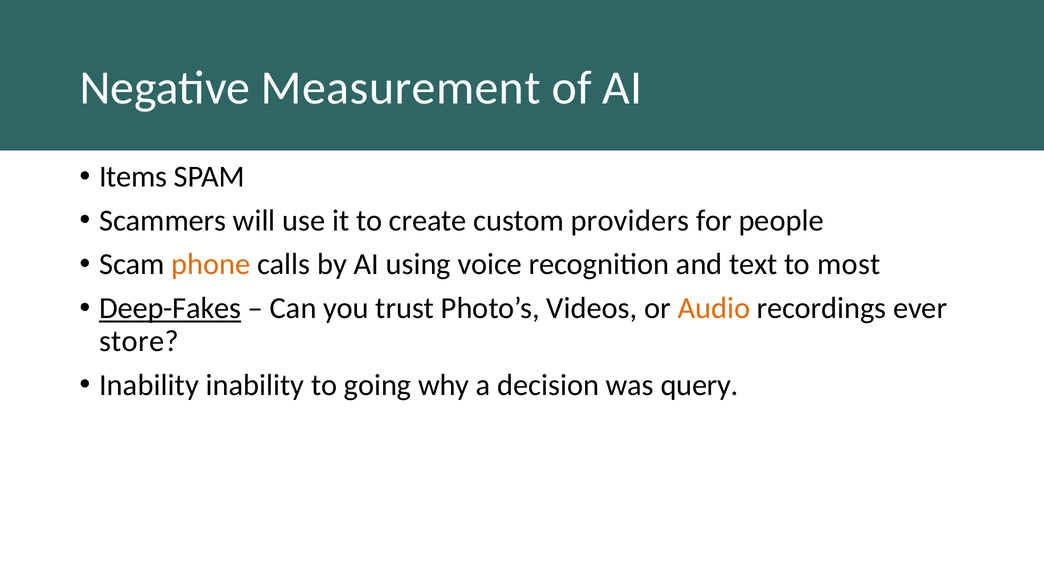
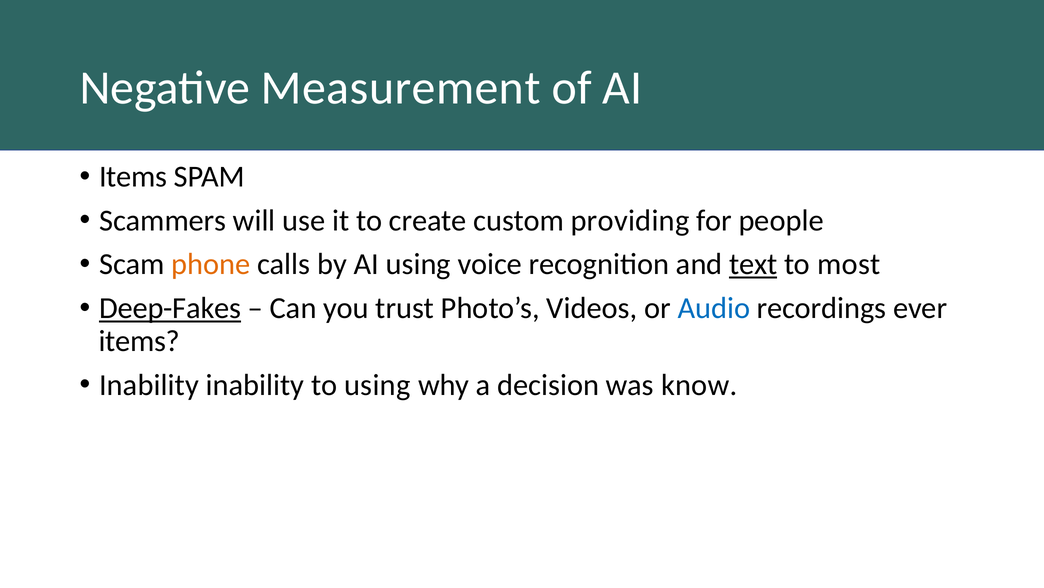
providers: providers -> providing (630, 220)
text underline: none -> present (753, 264)
Audio colour: orange -> blue (714, 308)
store: store -> items (139, 341)
to going: going -> using (377, 384)
query: query -> know (699, 384)
